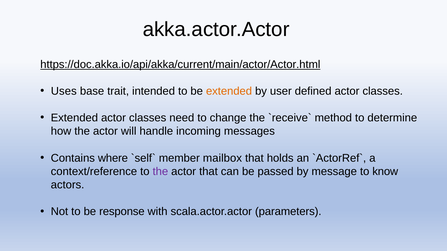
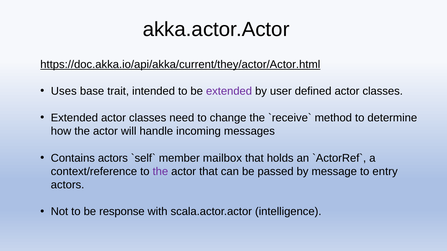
https://doc.akka.io/api/akka/current/main/actor/Actor.html: https://doc.akka.io/api/akka/current/main/actor/Actor.html -> https://doc.akka.io/api/akka/current/they/actor/Actor.html (180, 64)
extended colour: orange -> purple (229, 91)
Contains where: where -> actors (113, 158)
know: know -> entry (385, 172)
parameters: parameters -> intelligence (288, 212)
